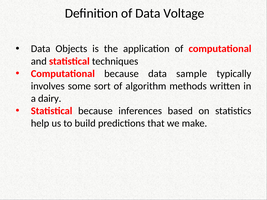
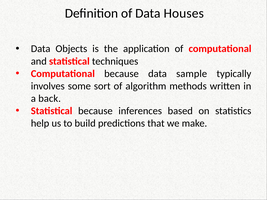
Voltage: Voltage -> Houses (184, 13)
dairy: dairy -> back (50, 99)
